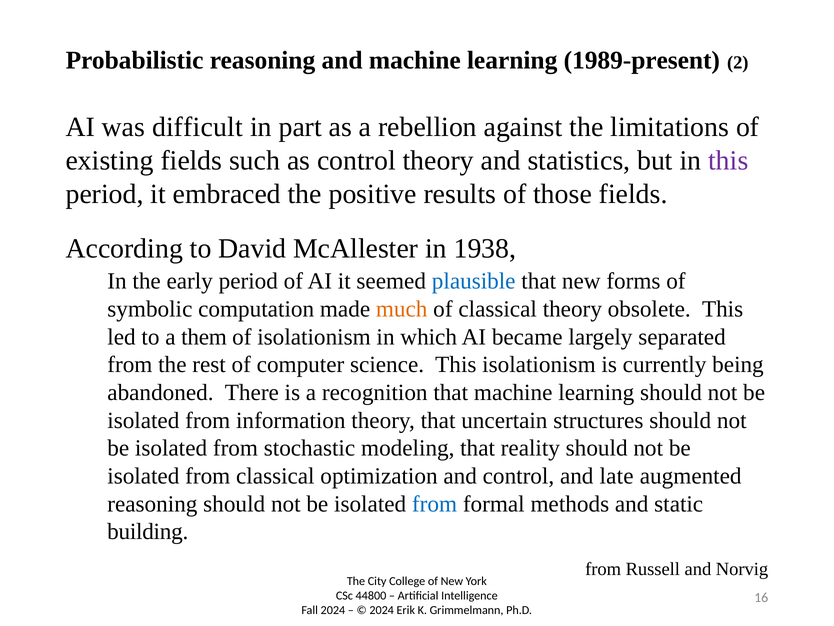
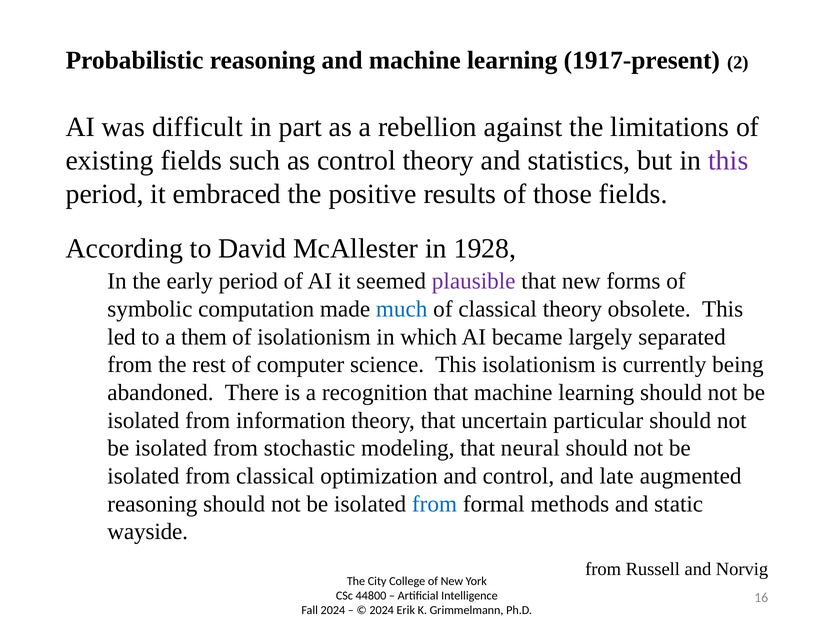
1989-present: 1989-present -> 1917-present (642, 60)
1938: 1938 -> 1928 (485, 248)
plausible colour: blue -> purple (474, 281)
much colour: orange -> blue (402, 309)
structures: structures -> particular (598, 420)
reality: reality -> neural (530, 448)
building: building -> wayside (148, 531)
